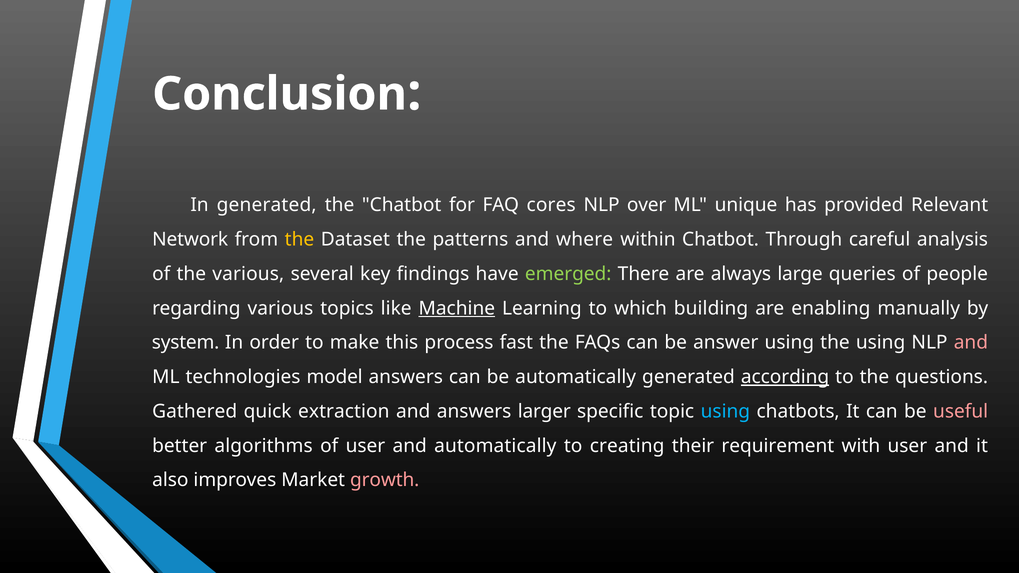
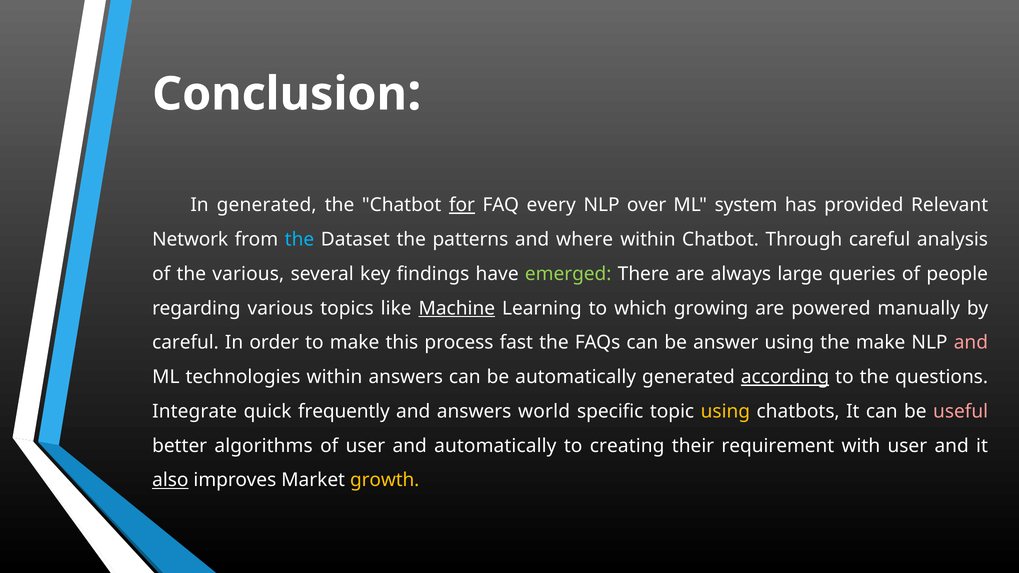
for underline: none -> present (462, 205)
cores: cores -> every (551, 205)
unique: unique -> system (746, 205)
the colour: yellow -> light blue (299, 240)
building: building -> growing (711, 308)
enabling: enabling -> powered (831, 308)
system: system -> careful (186, 343)
the using: using -> make (881, 343)
technologies model: model -> within (334, 377)
Gathered: Gathered -> Integrate (195, 412)
extraction: extraction -> frequently (344, 412)
larger: larger -> world (544, 412)
using colour: light blue -> yellow (725, 412)
also underline: none -> present (170, 480)
growth colour: pink -> yellow (385, 480)
